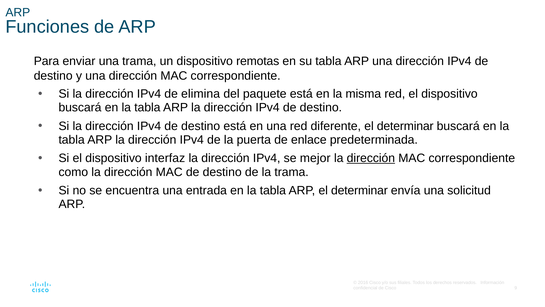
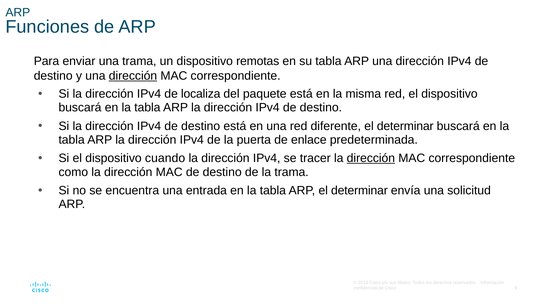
dirección underline: none -> present (133, 76)
elimina: elimina -> localiza (201, 94)
interfaz: interfaz -> cuando (165, 158)
mejor: mejor -> tracer (315, 158)
